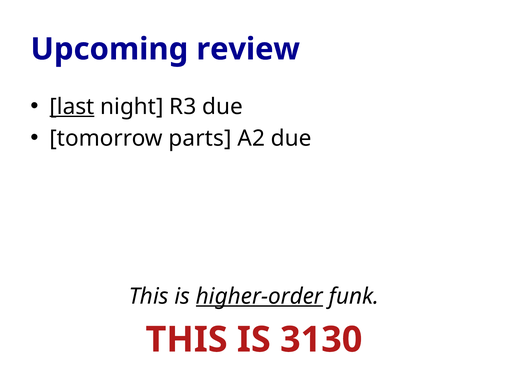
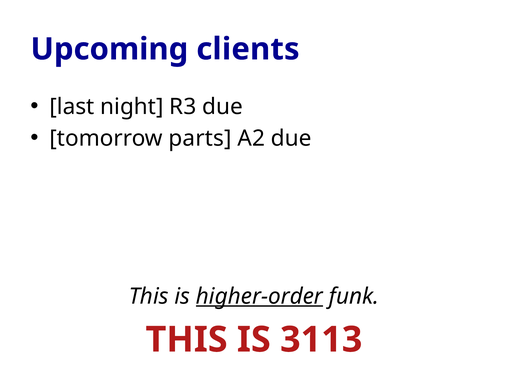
review: review -> clients (248, 49)
last underline: present -> none (72, 107)
3130: 3130 -> 3113 (321, 340)
